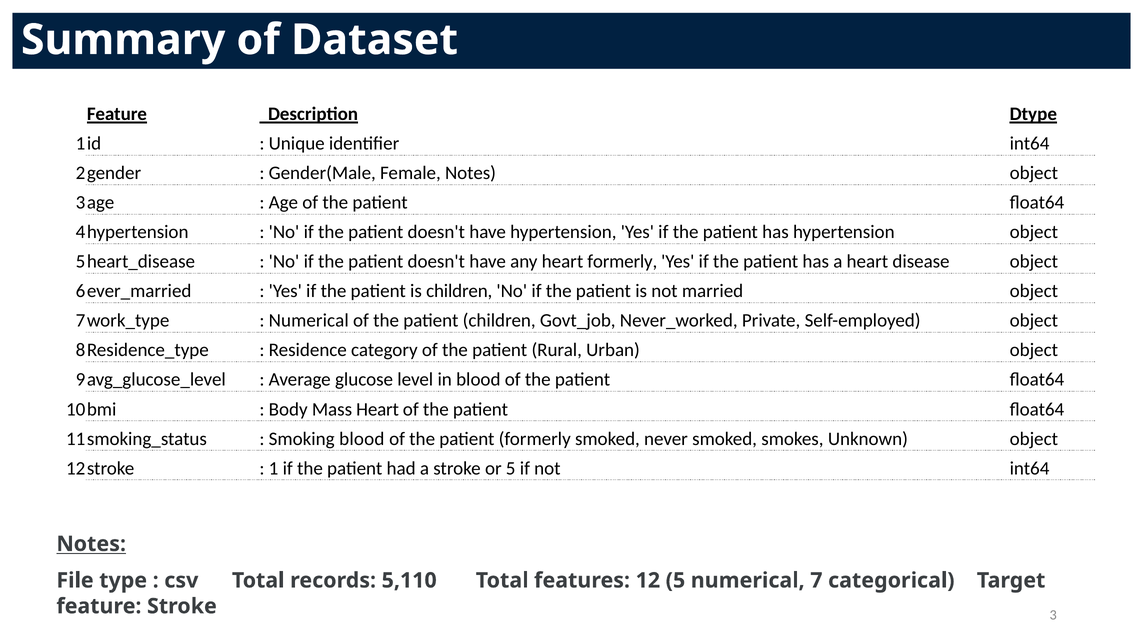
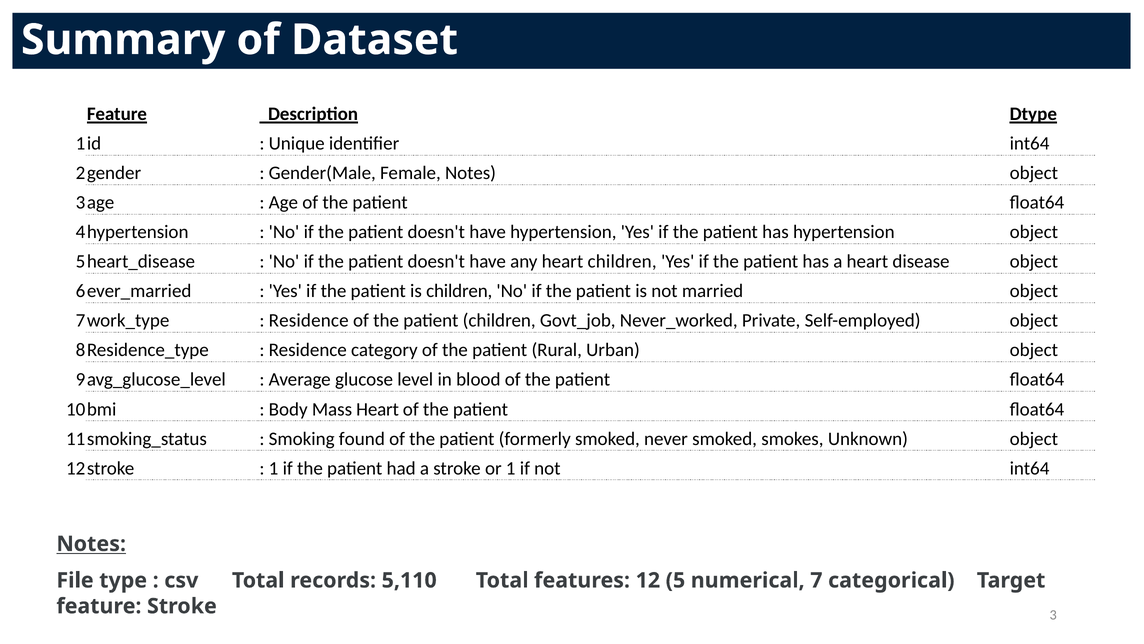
heart formerly: formerly -> children (622, 261)
Numerical: Numerical -> Residence (309, 320)
Smoking blood: blood -> found (362, 438)
or 5: 5 -> 1 (511, 468)
